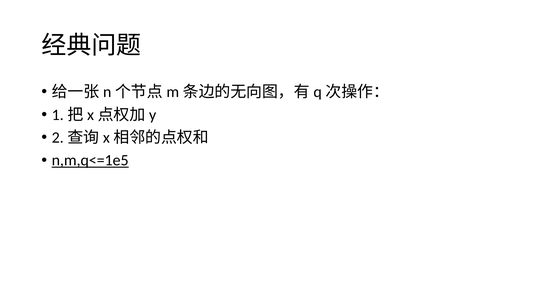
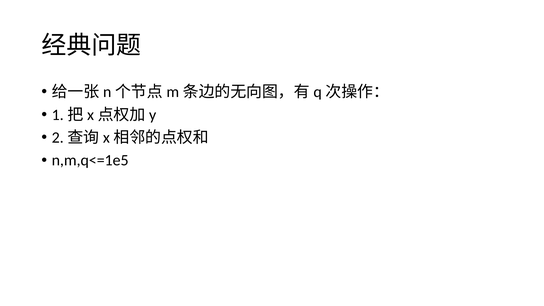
n,m,q<=1e5 underline: present -> none (90, 160)
